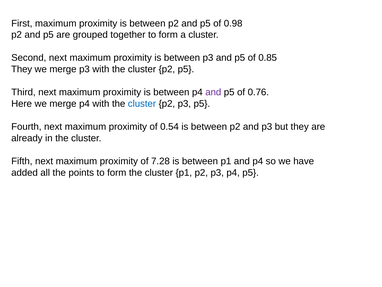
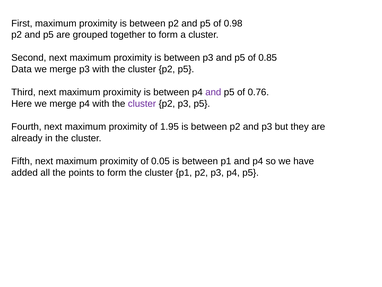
They: They -> Data (22, 69)
cluster colour: blue -> purple (142, 104)
0.54: 0.54 -> 1.95 (169, 126)
7.28: 7.28 -> 0.05 (160, 161)
